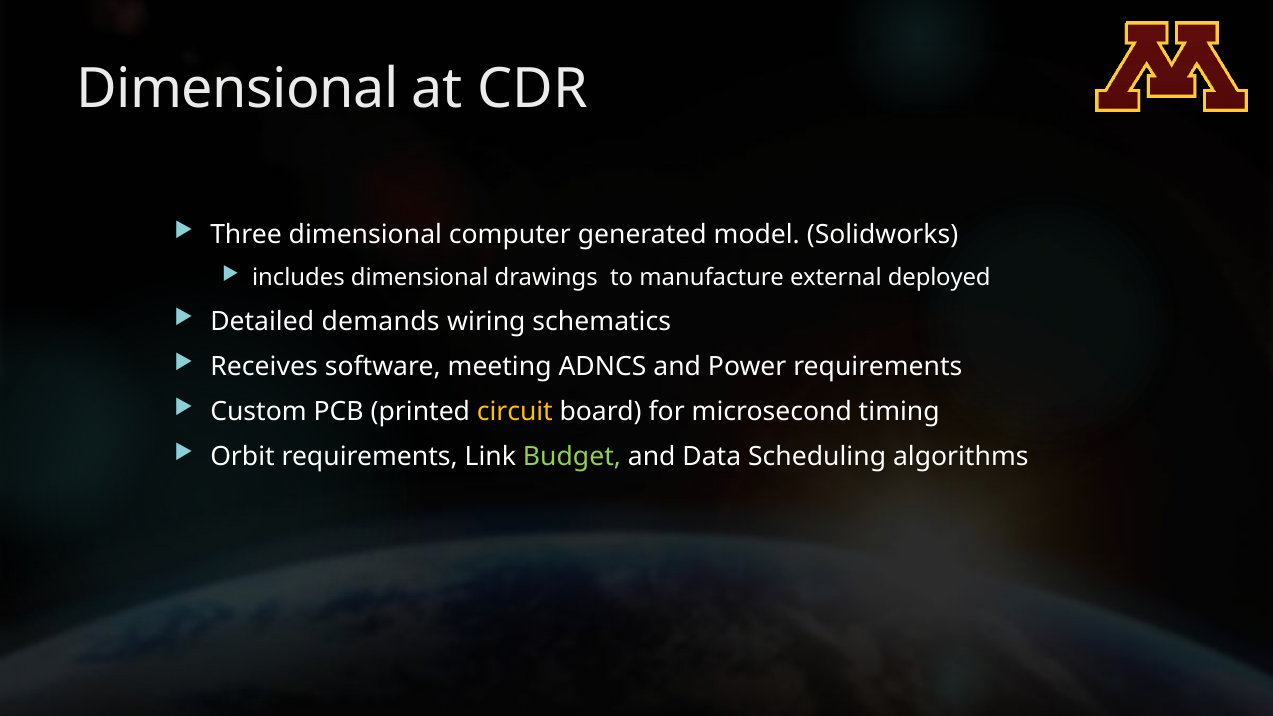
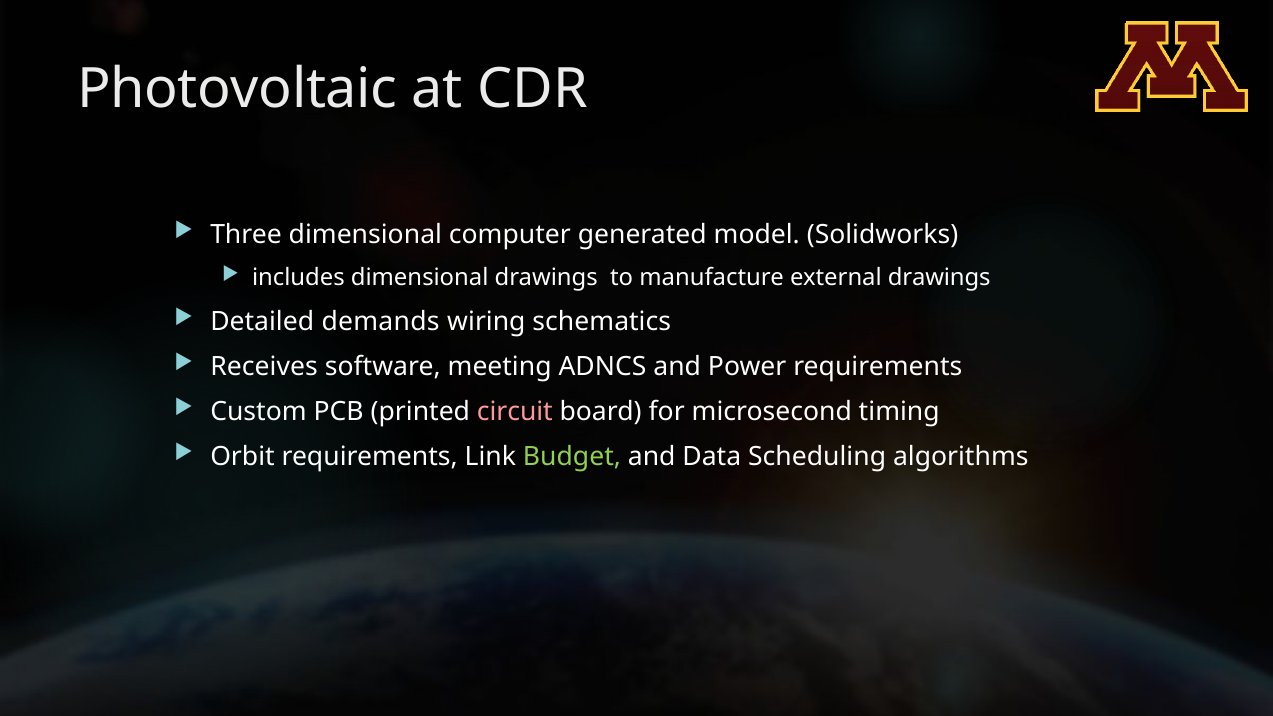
Dimensional: Dimensional -> Photovoltaic (237, 89)
external deployed: deployed -> drawings (939, 278)
circuit colour: yellow -> pink (515, 412)
